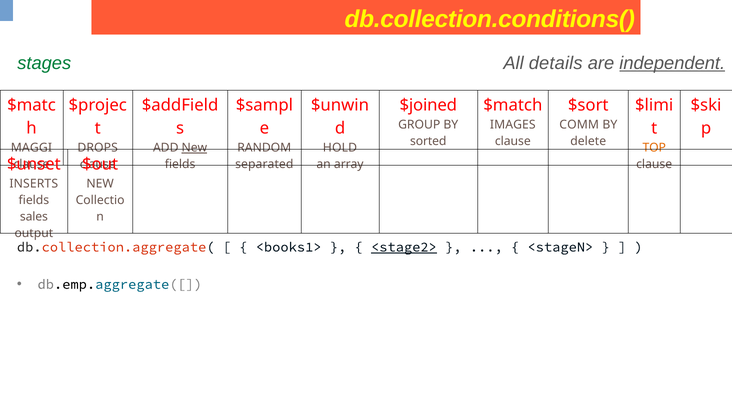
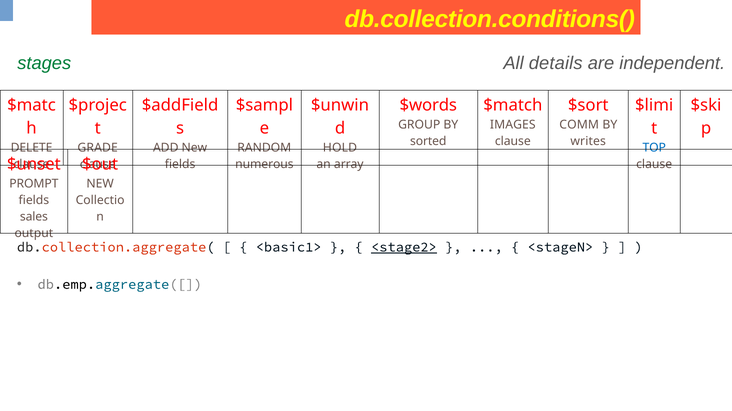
independent underline: present -> none (672, 63)
$joined: $joined -> $words (428, 106)
delete: delete -> writes (588, 142)
MAGGI: MAGGI -> DELETE (32, 148)
DROPS: DROPS -> GRADE (98, 148)
New underline: present -> none (194, 148)
TOP colour: orange -> blue (654, 148)
separated: separated -> numerous (264, 165)
INSERTS: INSERTS -> PROMPT (34, 184)
<books1>: <books1> -> <basic1> (289, 247)
